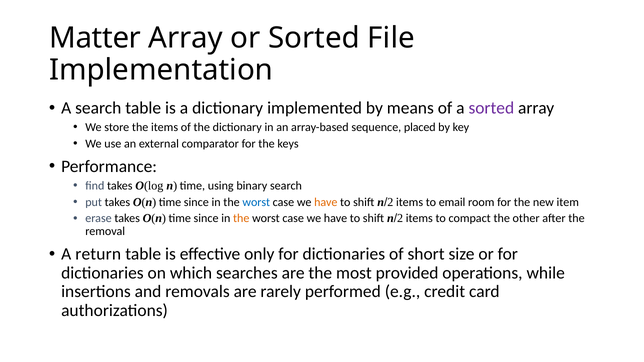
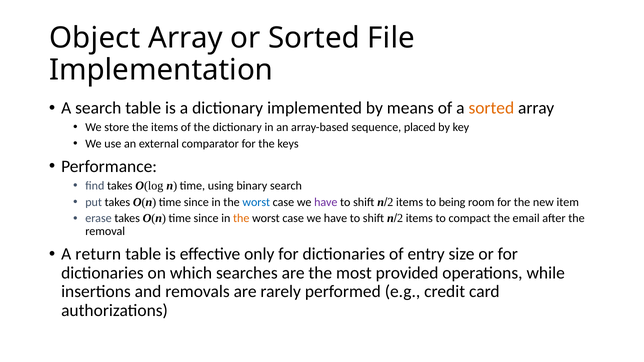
Matter: Matter -> Object (95, 38)
sorted colour: purple -> orange (491, 108)
have colour: orange -> purple (326, 202)
email: email -> being (452, 202)
other: other -> email (526, 219)
short: short -> entry (426, 254)
